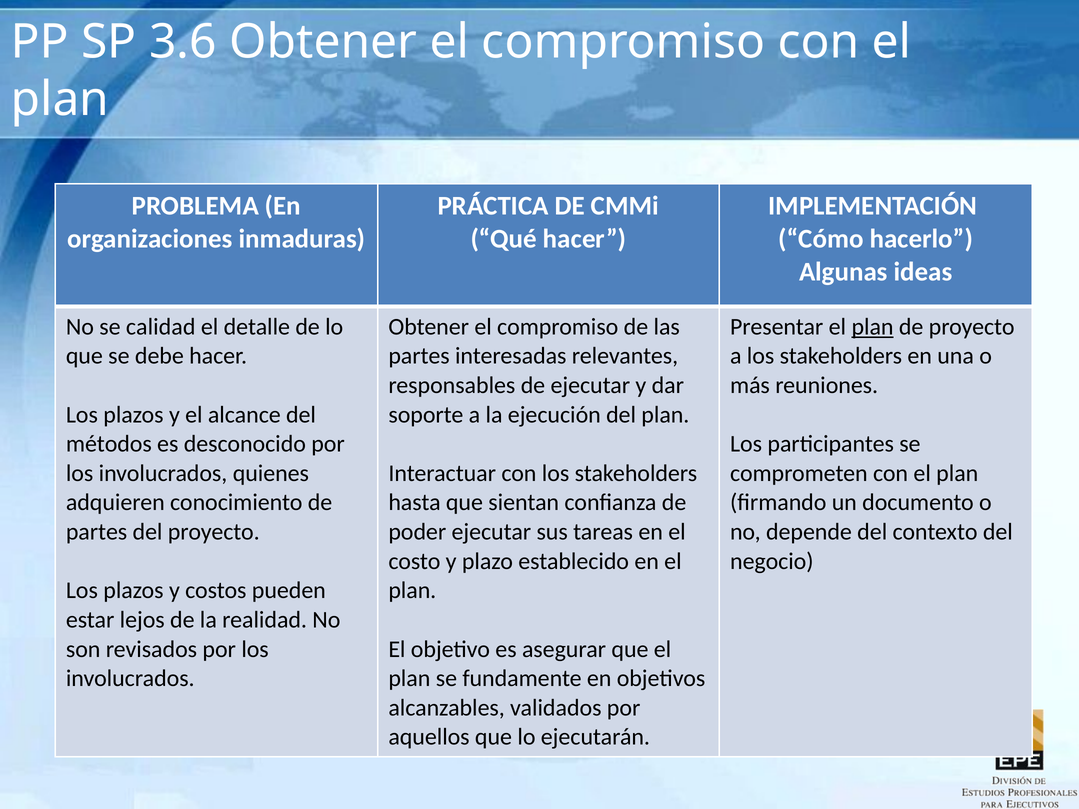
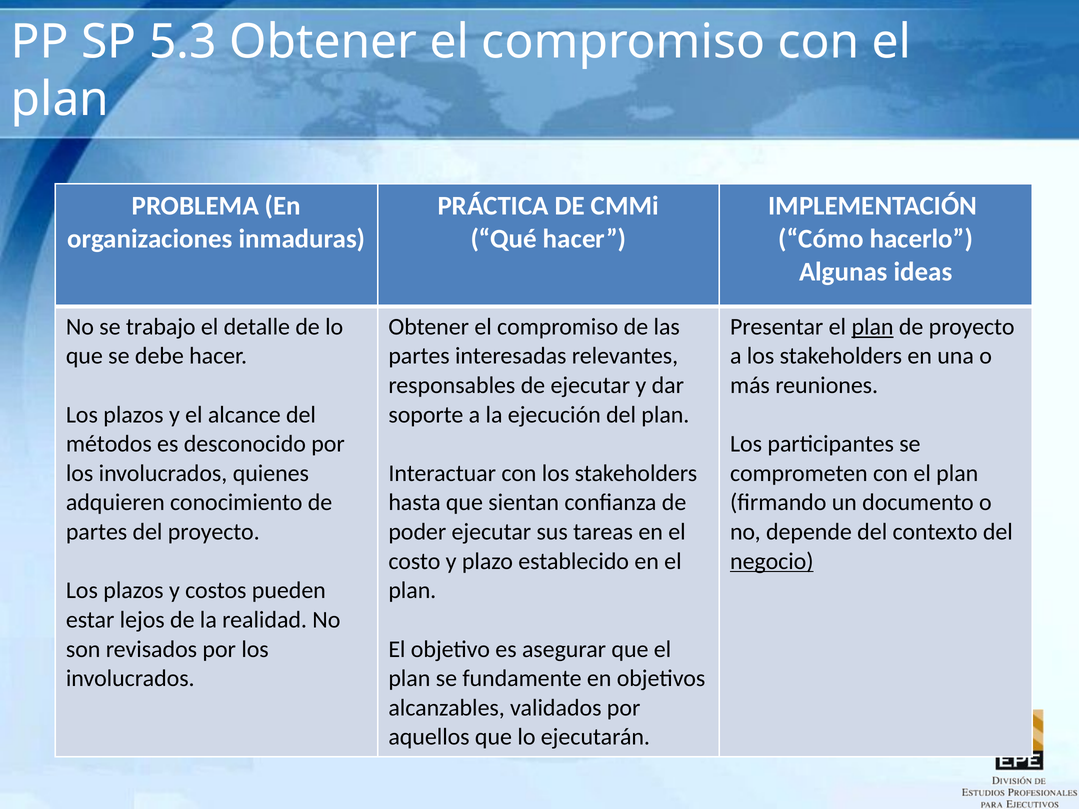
3.6: 3.6 -> 5.3 (183, 42)
calidad: calidad -> trabajo (161, 327)
negocio underline: none -> present (772, 561)
